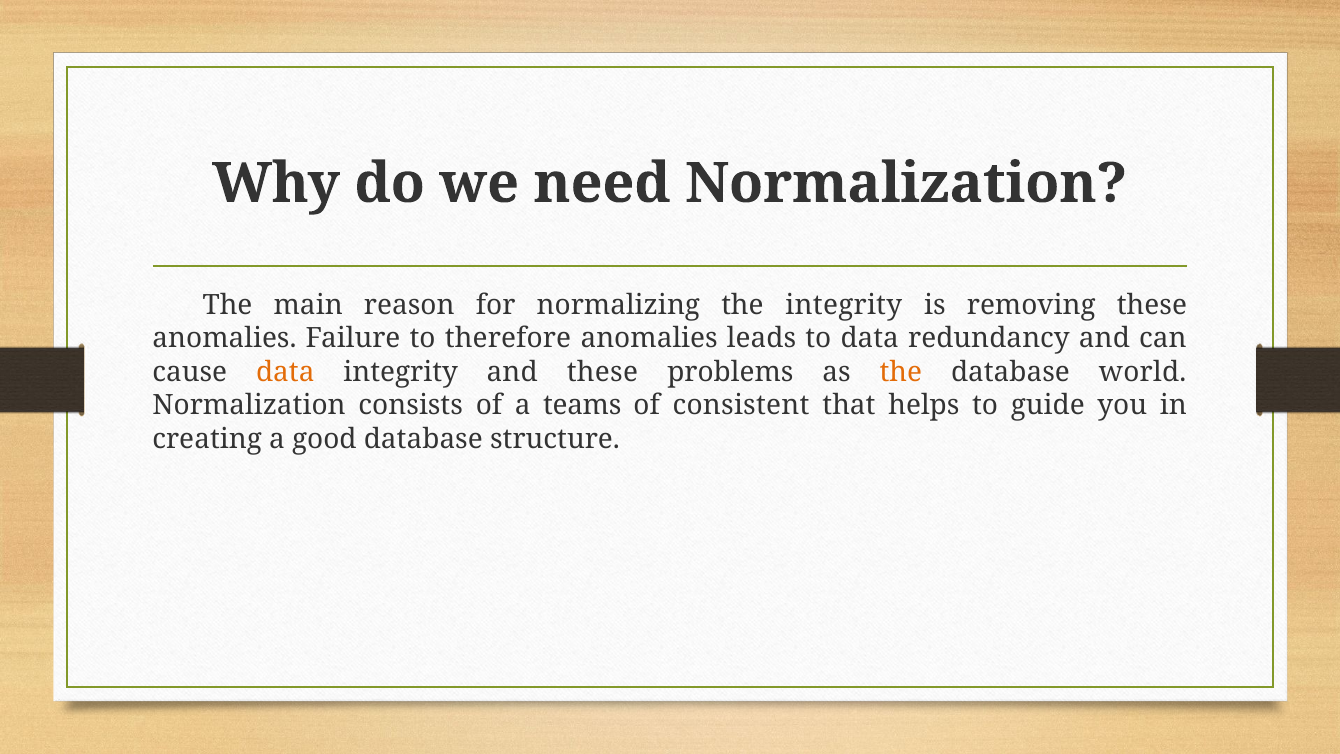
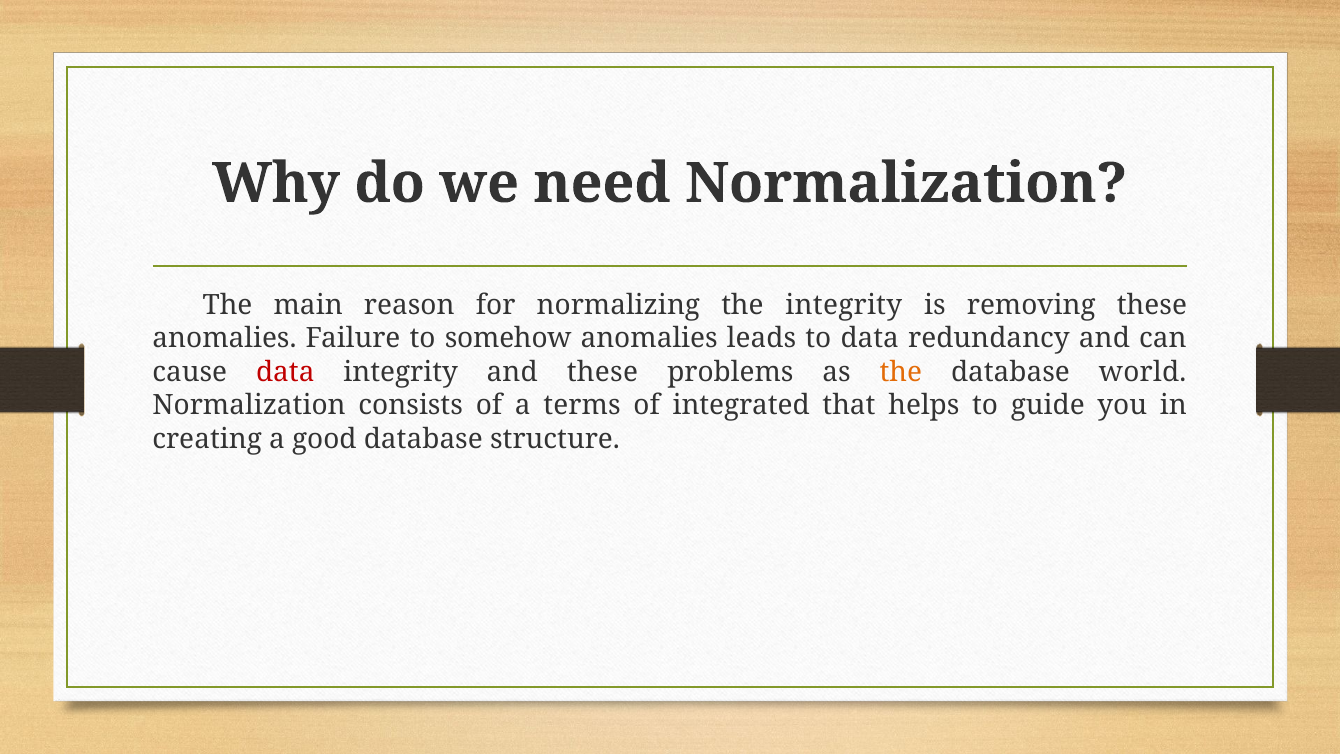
therefore: therefore -> somehow (508, 338)
data colour: orange -> red (285, 372)
teams: teams -> terms (582, 405)
consistent: consistent -> integrated (741, 405)
